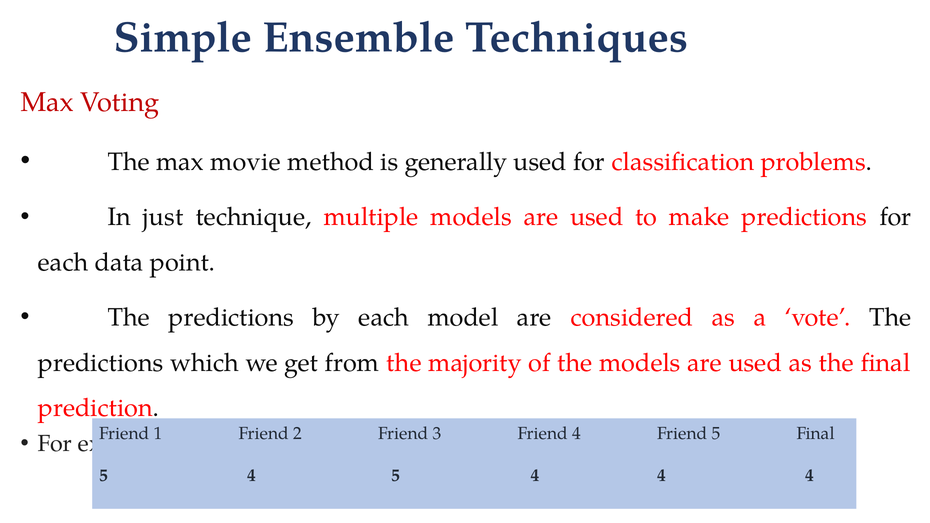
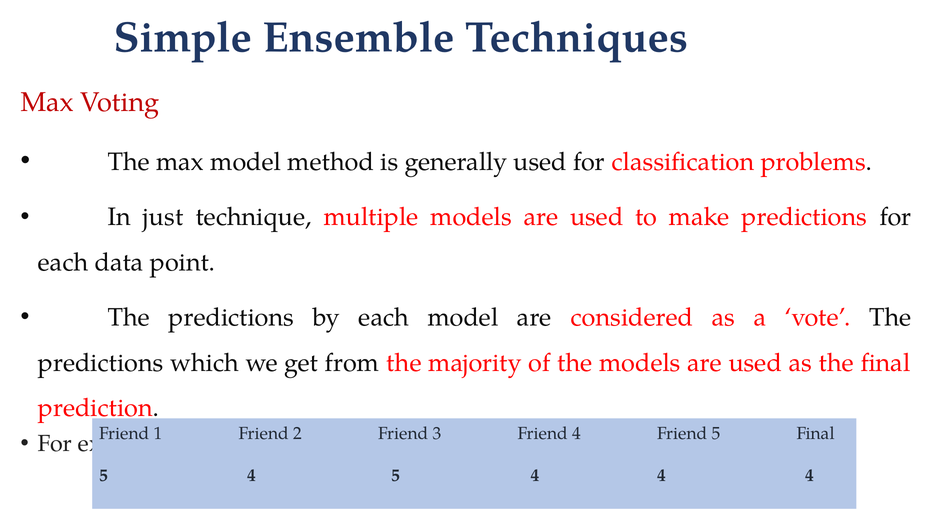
max movie: movie -> model (246, 162)
